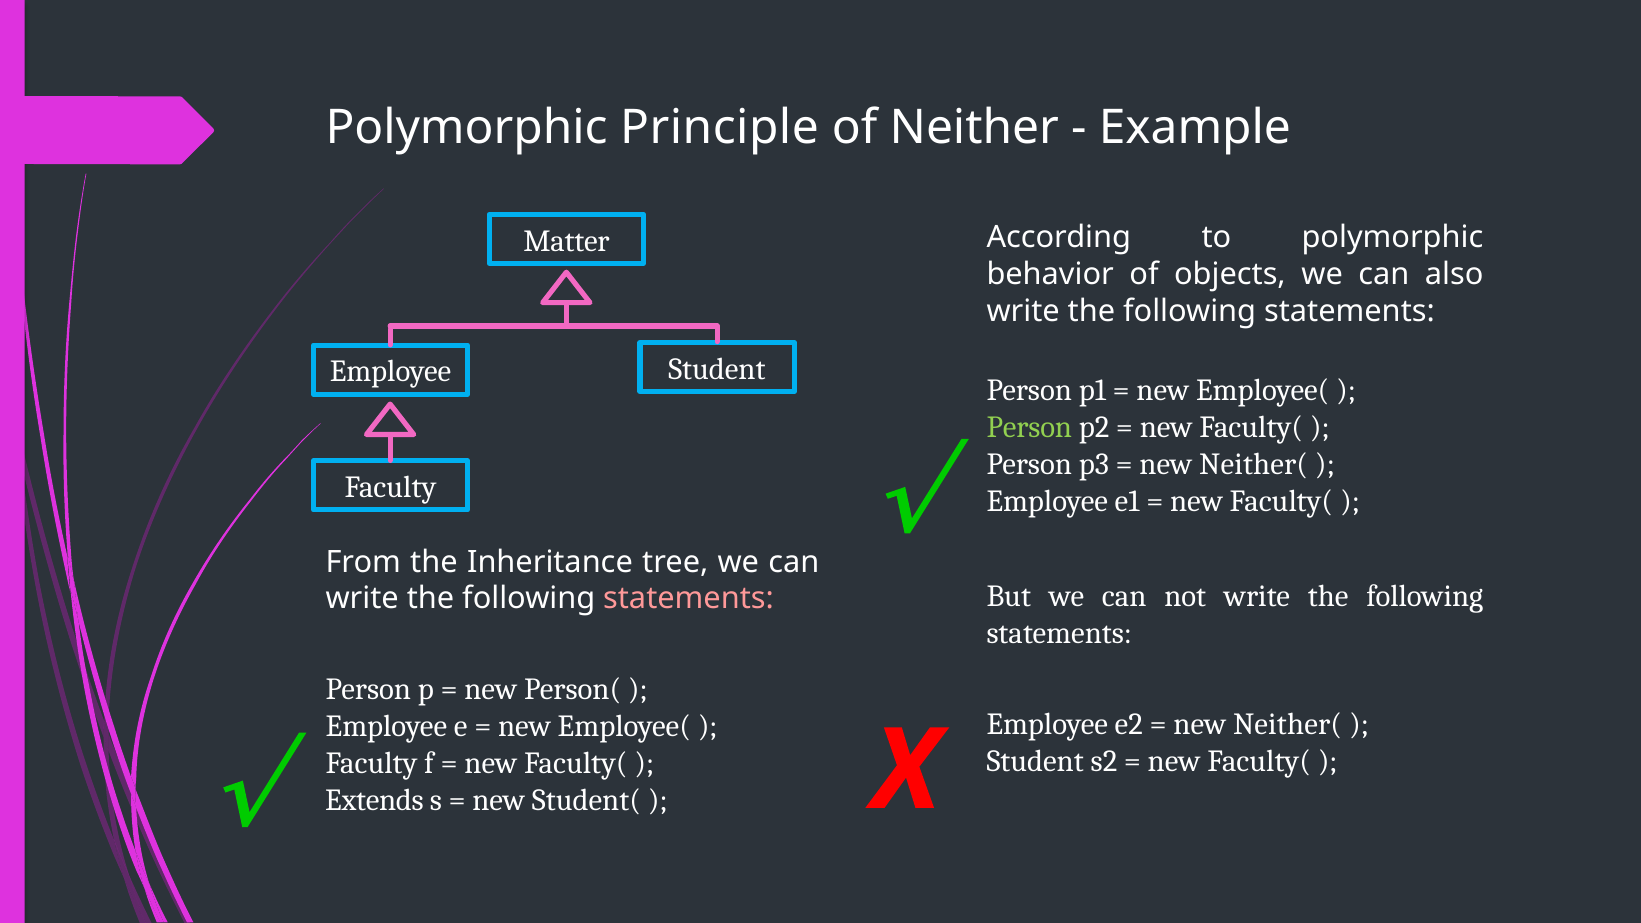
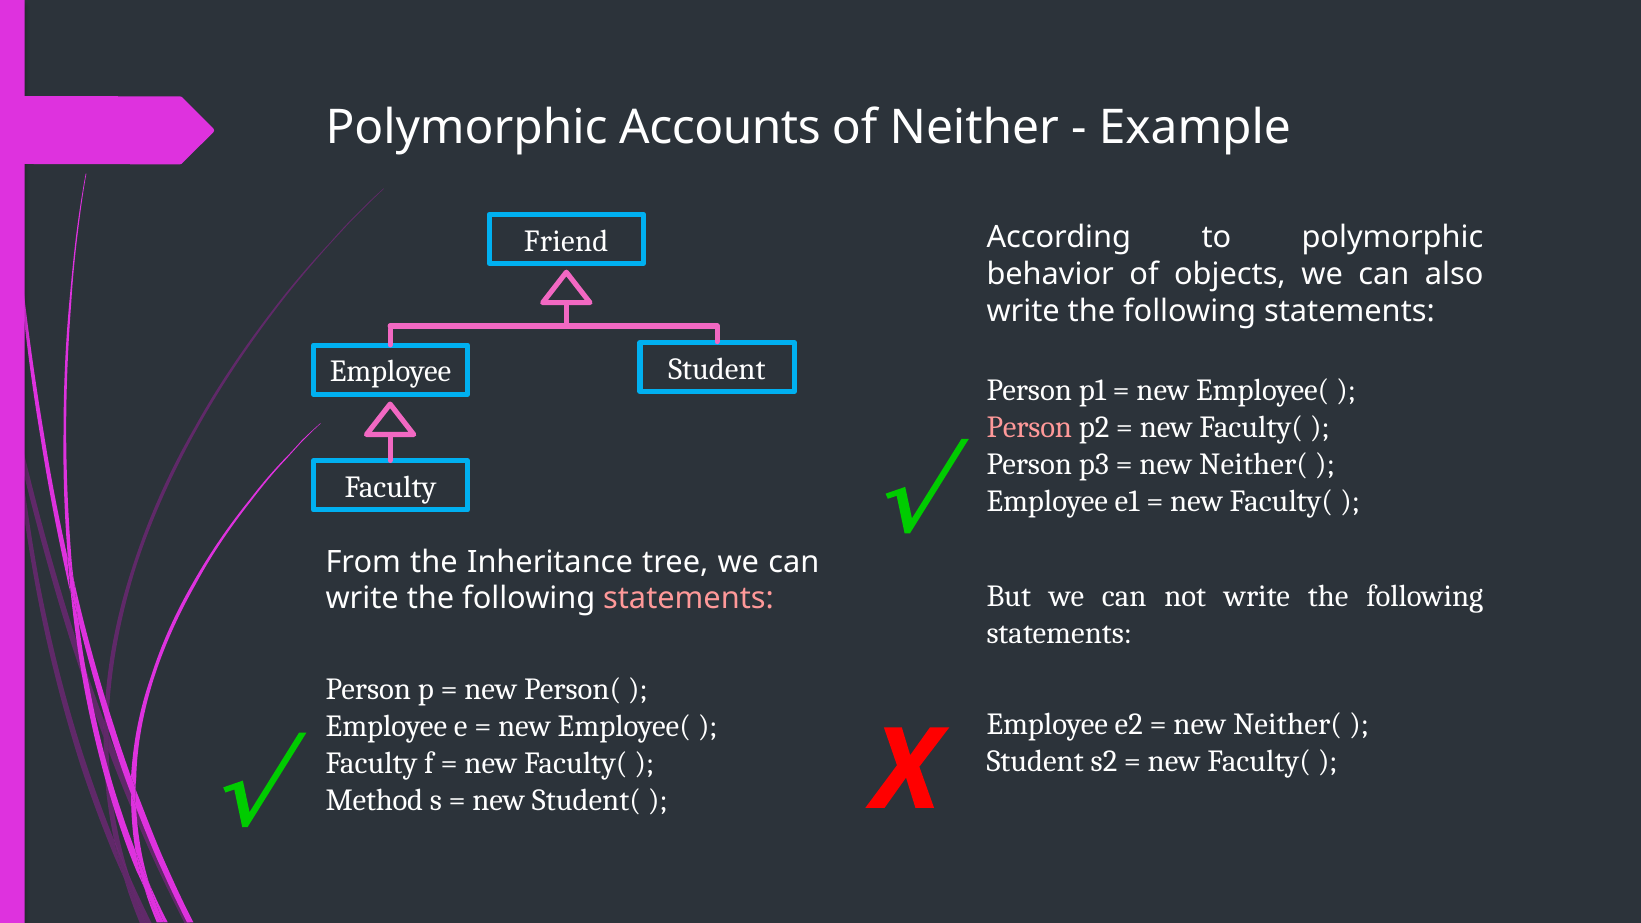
Principle: Principle -> Accounts (720, 128)
Matter: Matter -> Friend (566, 241)
Person colour: light green -> pink (1029, 427)
Extends: Extends -> Method (374, 801)
